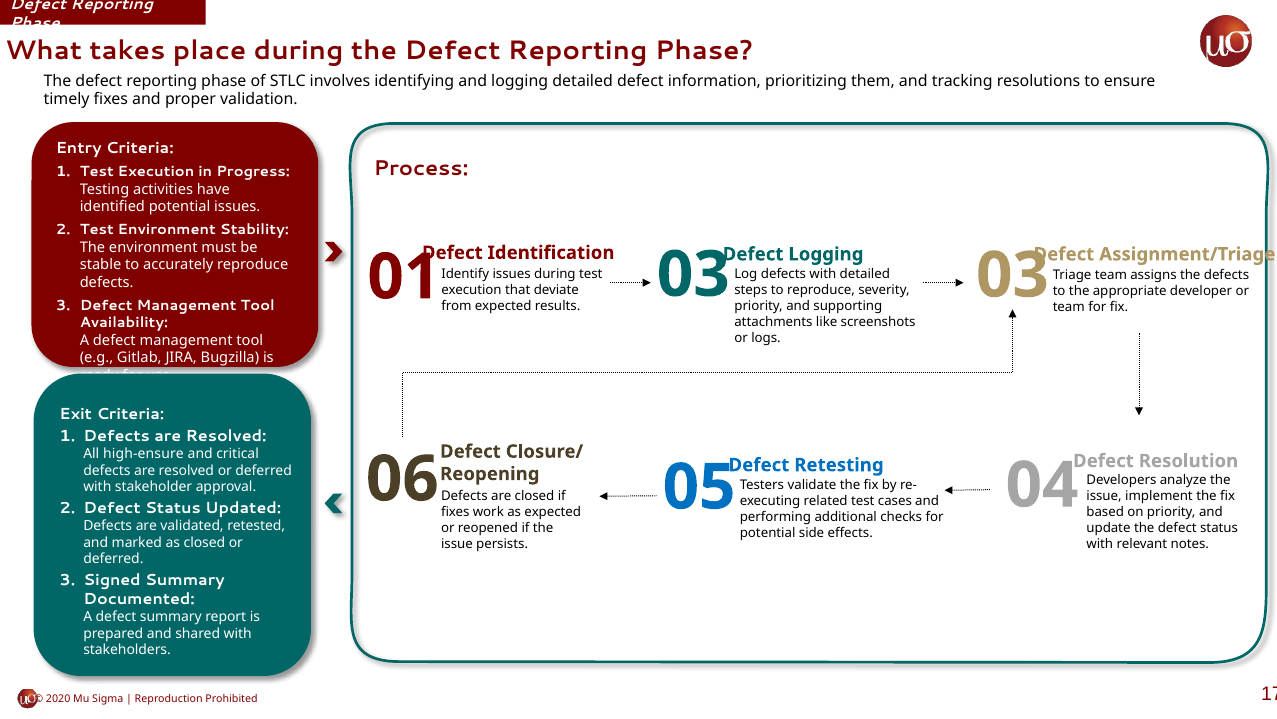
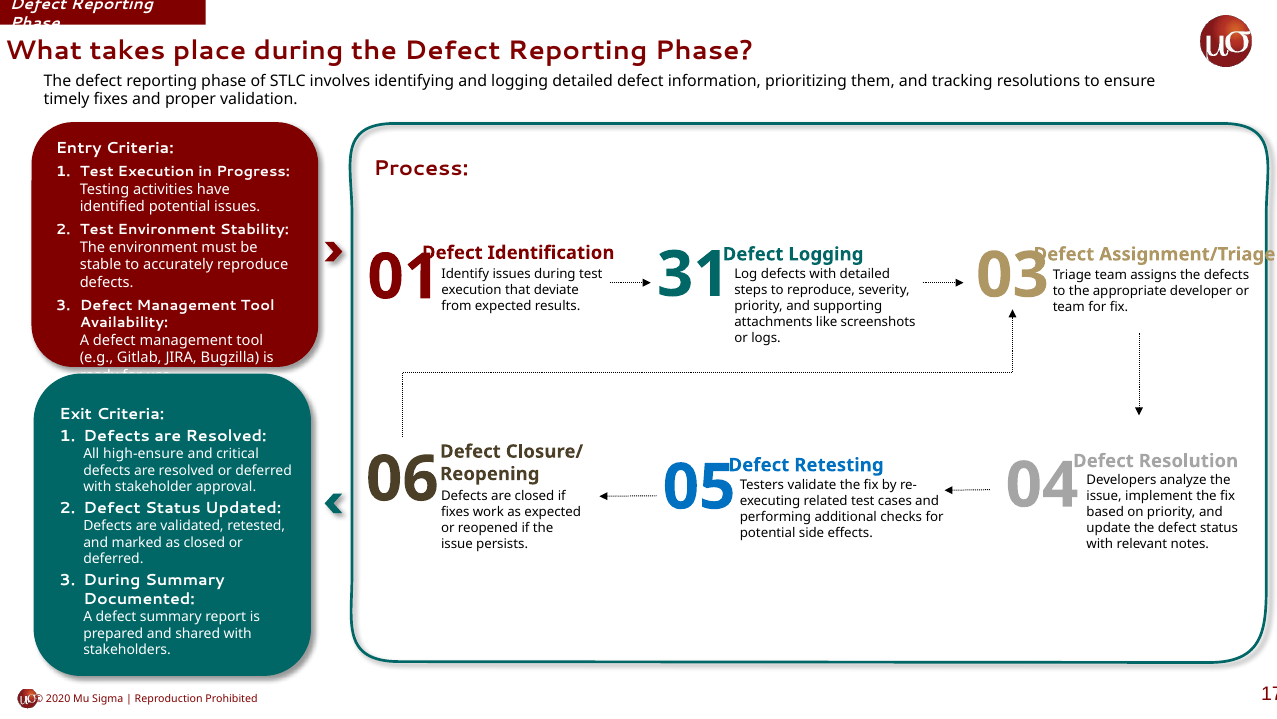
01 03: 03 -> 31 (693, 275)
Signed: Signed -> During (112, 579)
